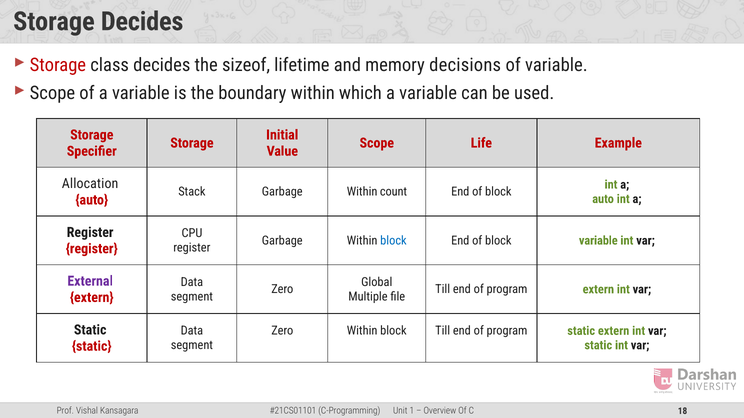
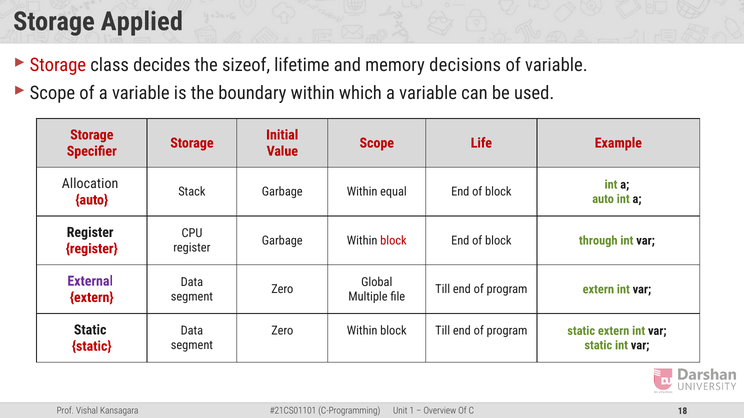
Storage Decides: Decides -> Applied (142, 22)
count: count -> equal (393, 192)
block colour: blue -> red (393, 241)
block variable: variable -> through (598, 241)
